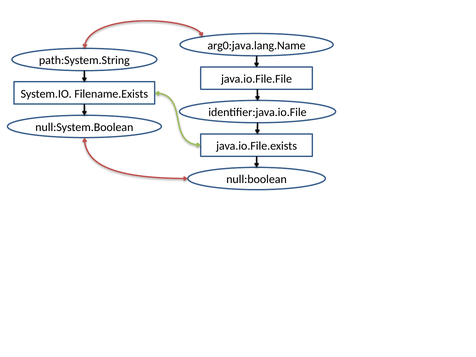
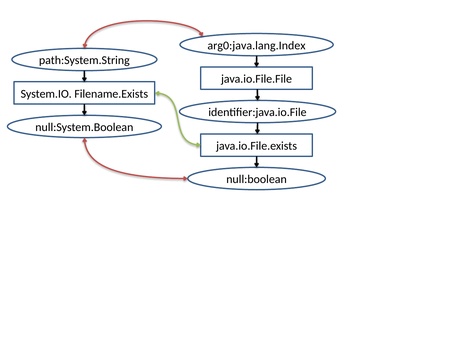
arg0:java.lang.Name: arg0:java.lang.Name -> arg0:java.lang.Index (256, 45)
